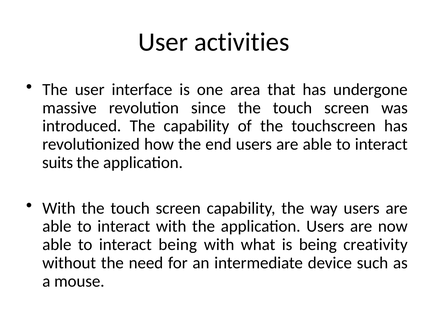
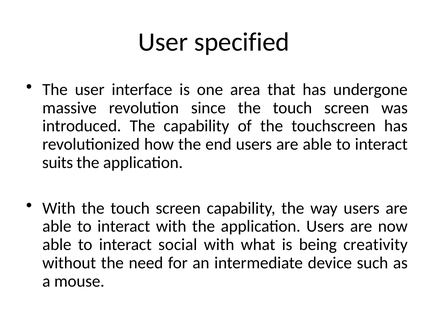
activities: activities -> specified (242, 42)
interact being: being -> social (178, 244)
